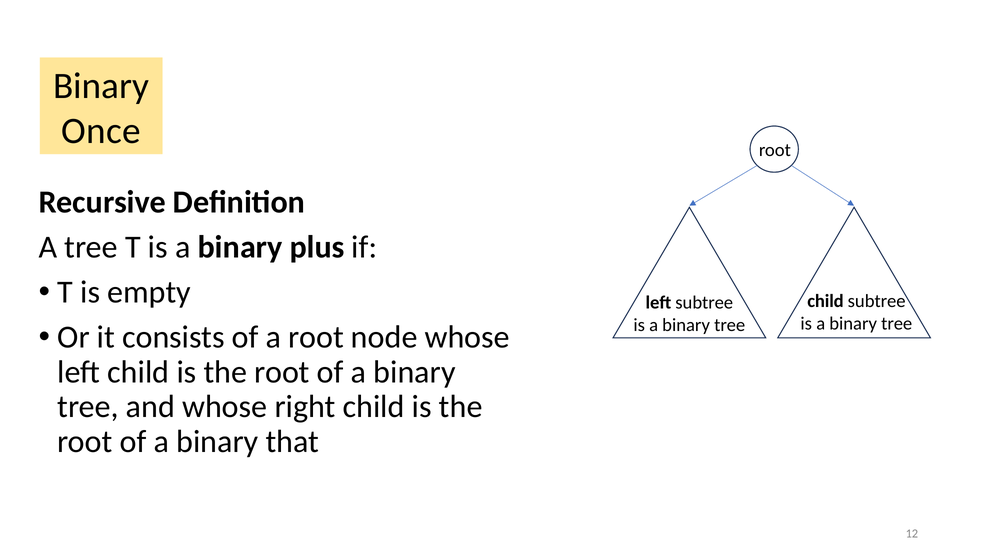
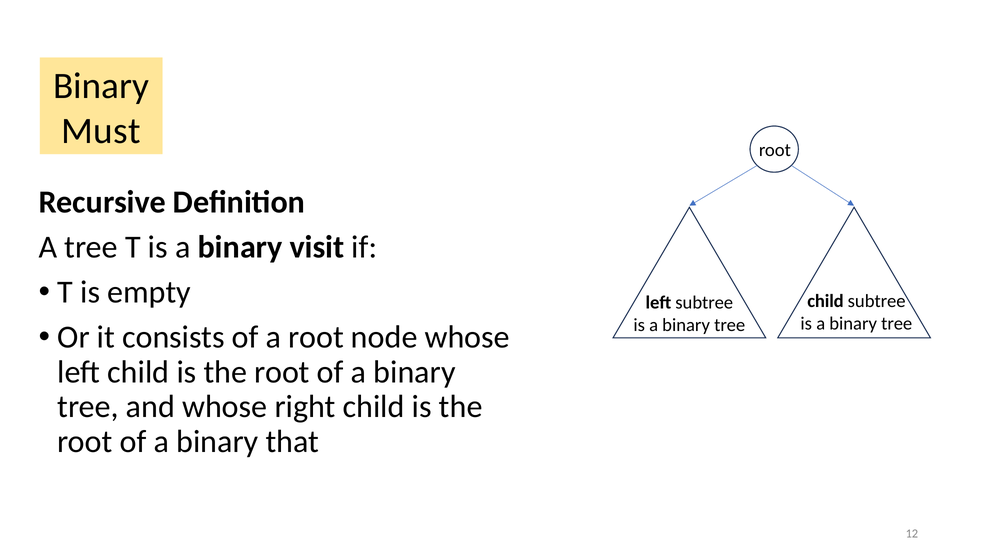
Once: Once -> Must (101, 131)
plus: plus -> visit (317, 247)
